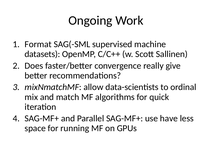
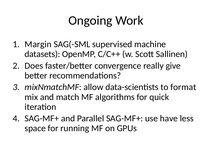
Format: Format -> Margin (38, 44)
ordinal: ordinal -> format (183, 87)
